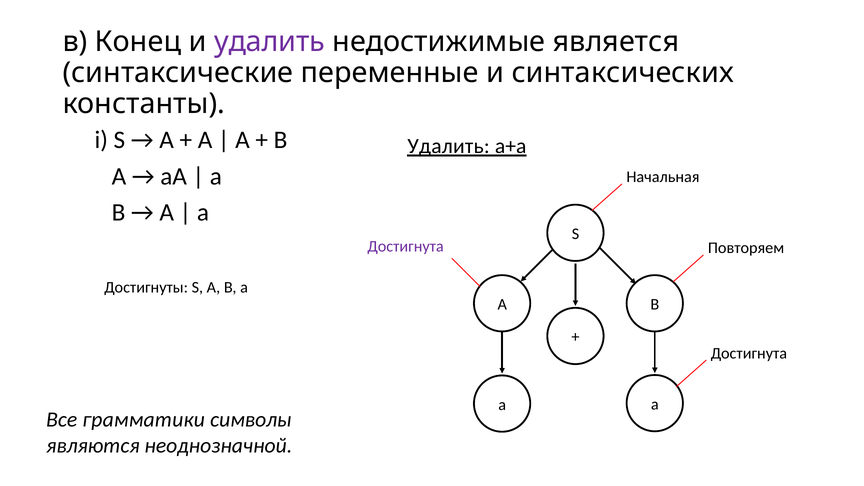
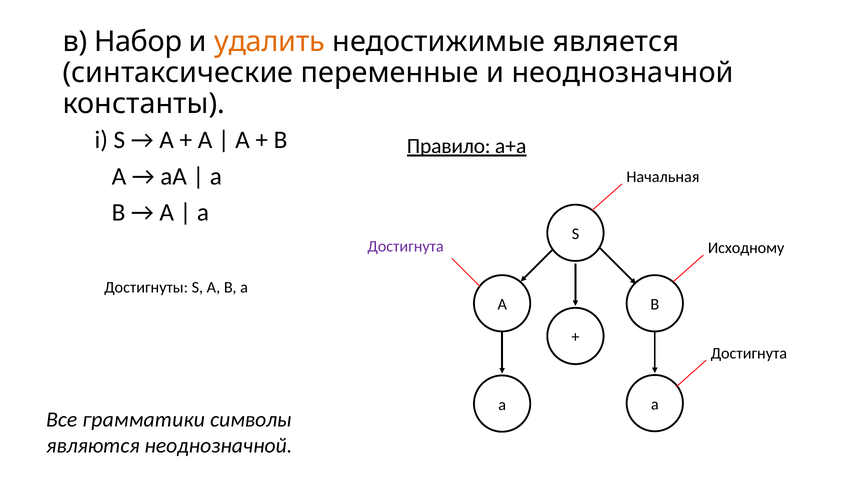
Конец: Конец -> Набор (138, 42)
удалить colour: purple -> orange (270, 42)
и синтаксических: синтаксических -> неоднозначной (623, 73)
Удалить: Удалить -> Правило (449, 146)
Повторяем: Повторяем -> Исходному (746, 248)
